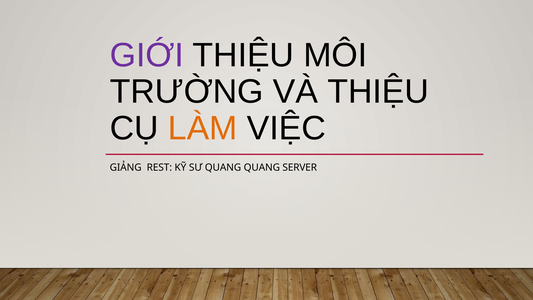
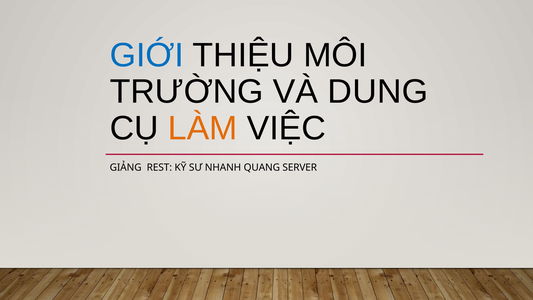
GIỚI colour: purple -> blue (147, 55)
VÀ THIỆU: THIỆU -> DUNG (378, 92)
SƯ QUANG: QUANG -> NHANH (223, 167)
